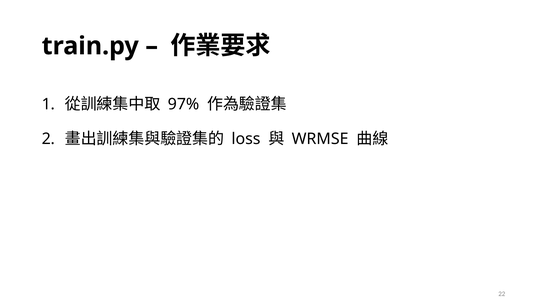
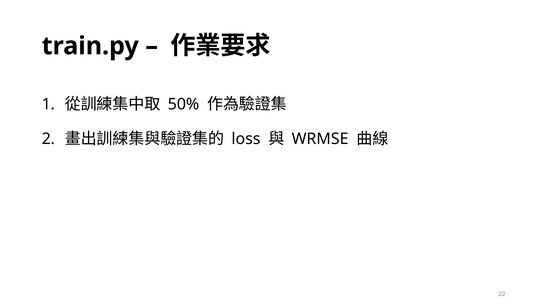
97%: 97% -> 50% (183, 104)
